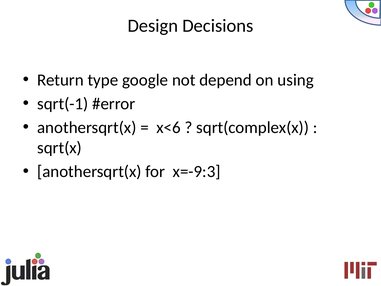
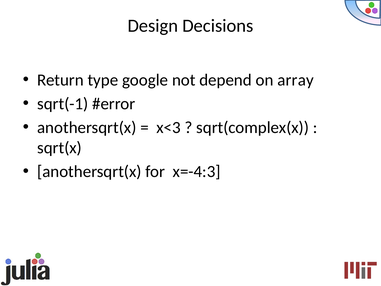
using: using -> array (296, 80)
x<6: x<6 -> x<3 (168, 127)
x=-9:3: x=-9:3 -> x=-4:3 (197, 171)
